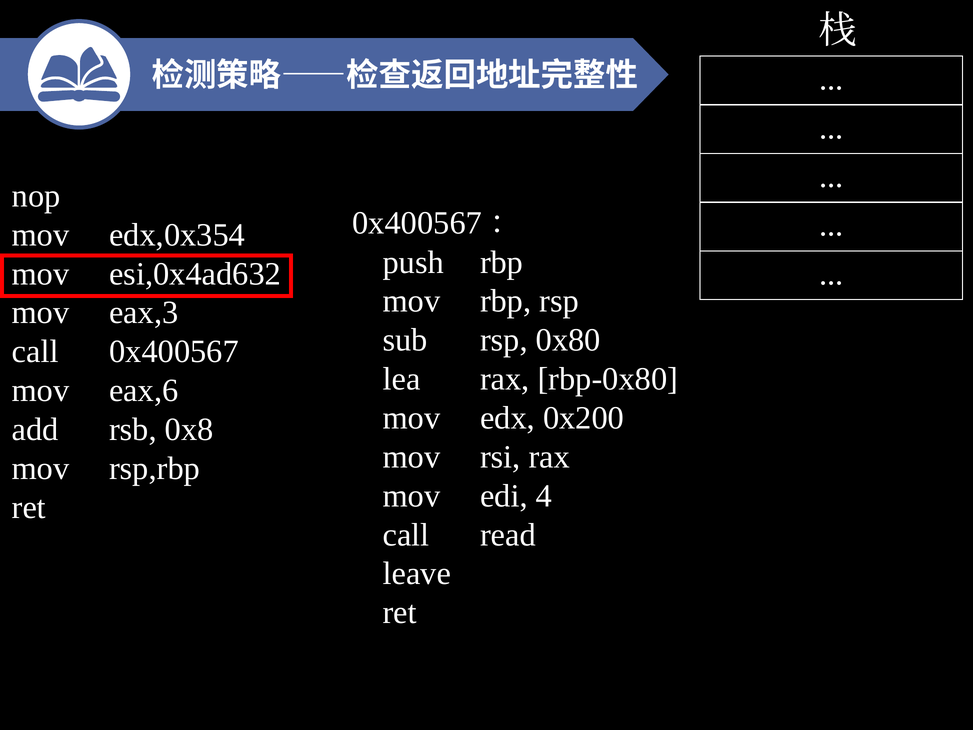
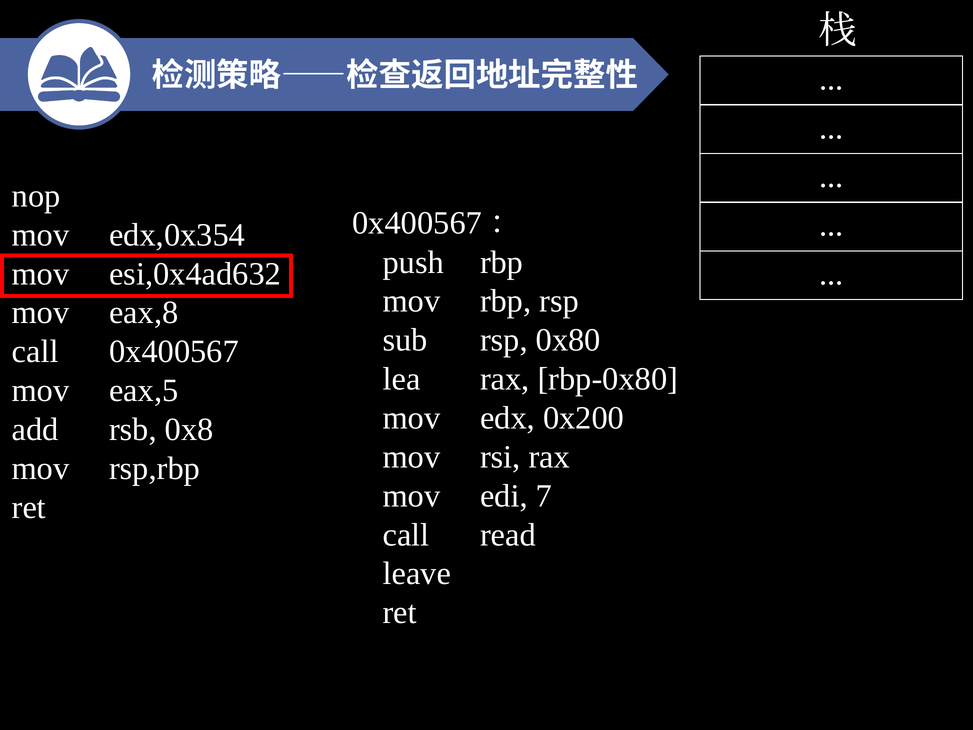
eax,3: eax,3 -> eax,8 (144, 313)
eax,6: eax,6 -> eax,5 (144, 390)
4: 4 -> 7 (544, 496)
